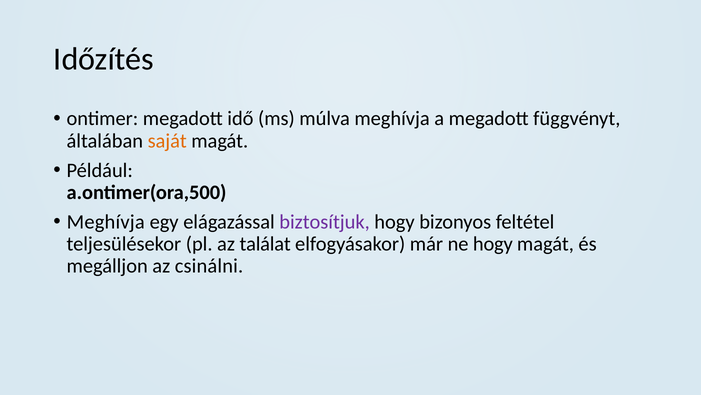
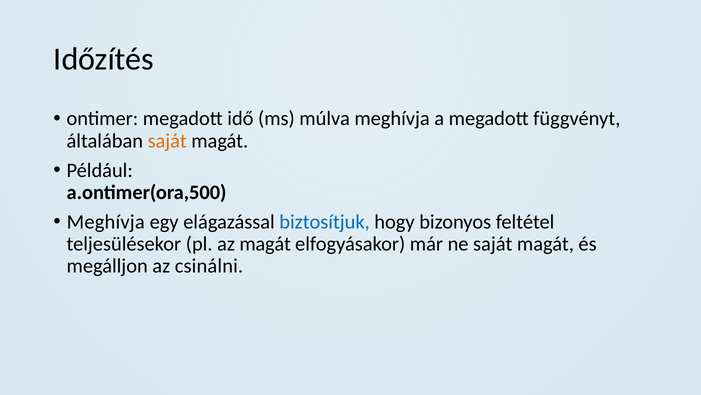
biztosítjuk colour: purple -> blue (325, 221)
az találat: találat -> magát (265, 244)
ne hogy: hogy -> saját (493, 244)
